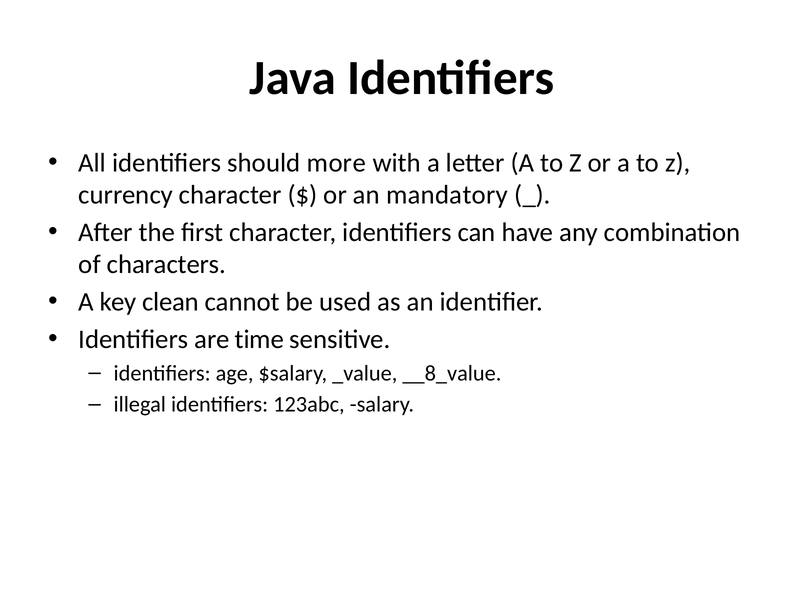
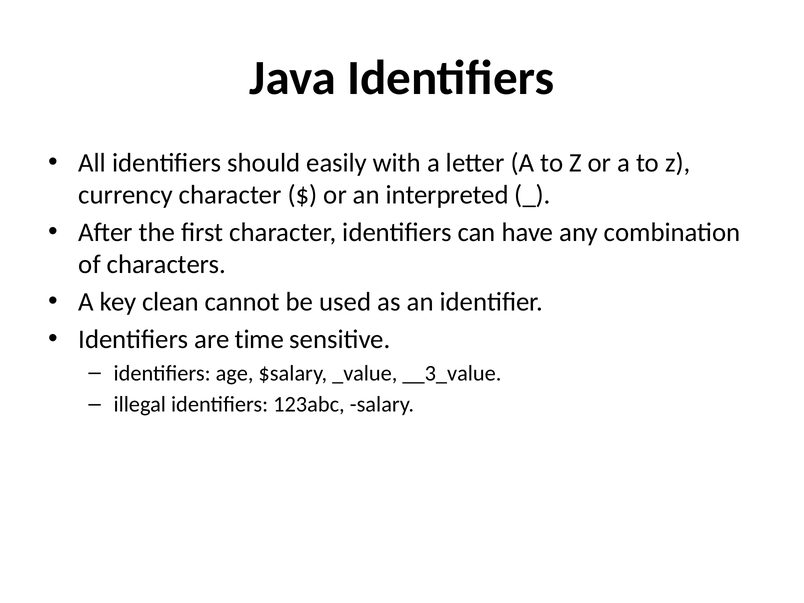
more: more -> easily (337, 163)
mandatory: mandatory -> interpreted (447, 195)
__8_value: __8_value -> __3_value (452, 373)
